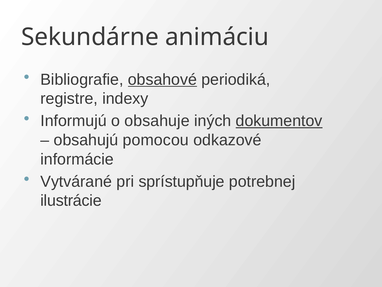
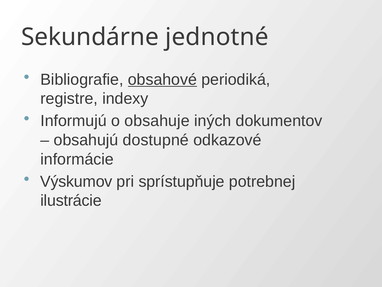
animáciu: animáciu -> jednotné (217, 37)
dokumentov underline: present -> none (279, 121)
pomocou: pomocou -> dostupné (156, 140)
Vytvárané: Vytvárané -> Výskumov (76, 181)
